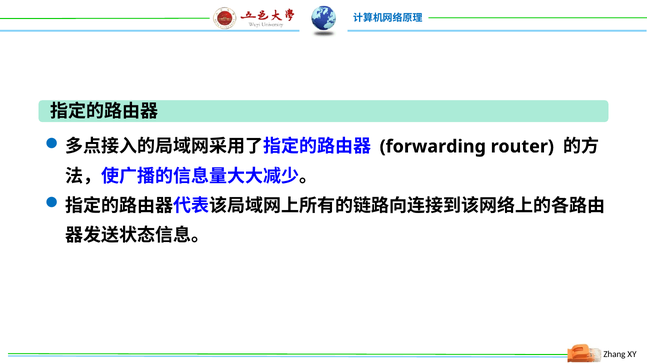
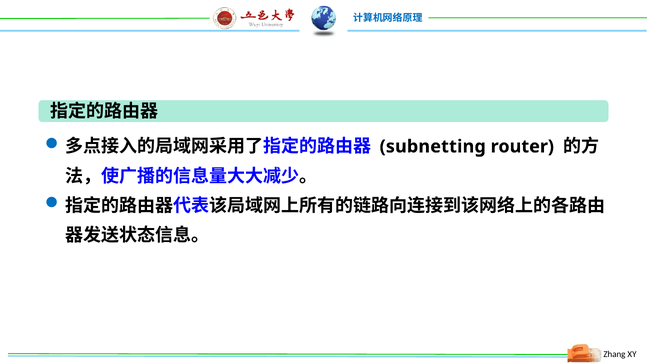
forwarding: forwarding -> subnetting (433, 146)
